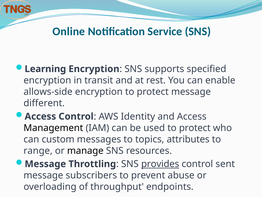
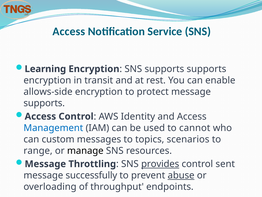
Online: Online -> Access (69, 31)
supports specified: specified -> supports (206, 69)
different: different -> supports (44, 103)
Management colour: black -> blue (53, 128)
used to protect: protect -> cannot (195, 128)
attributes: attributes -> scenarios (188, 139)
subscribers: subscribers -> successfully (91, 175)
abuse underline: none -> present (181, 175)
